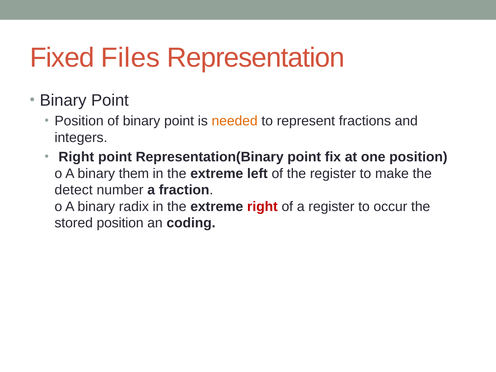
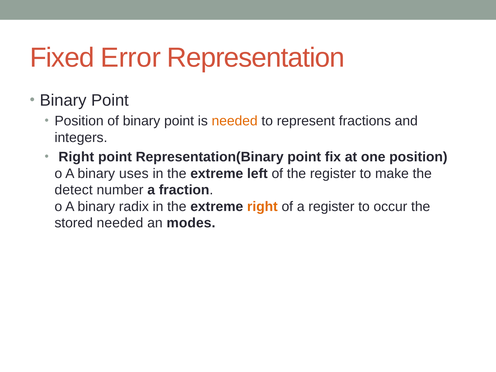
Files: Files -> Error (131, 58)
them: them -> uses (134, 173)
right colour: red -> orange (262, 207)
stored position: position -> needed (120, 223)
coding: coding -> modes (191, 223)
